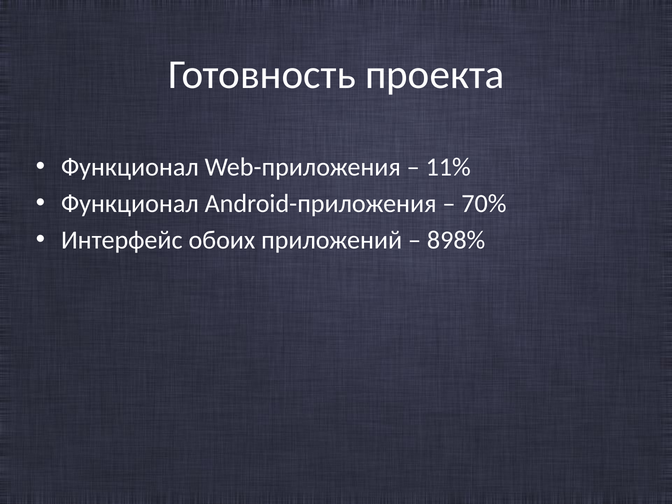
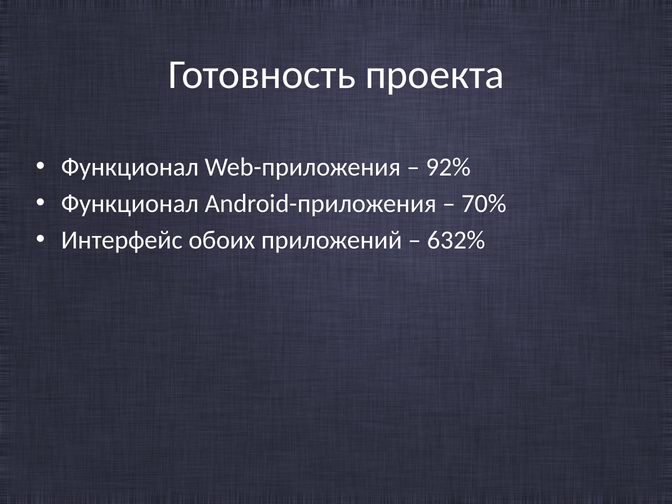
11%: 11% -> 92% (448, 167)
898%: 898% -> 632% (456, 240)
